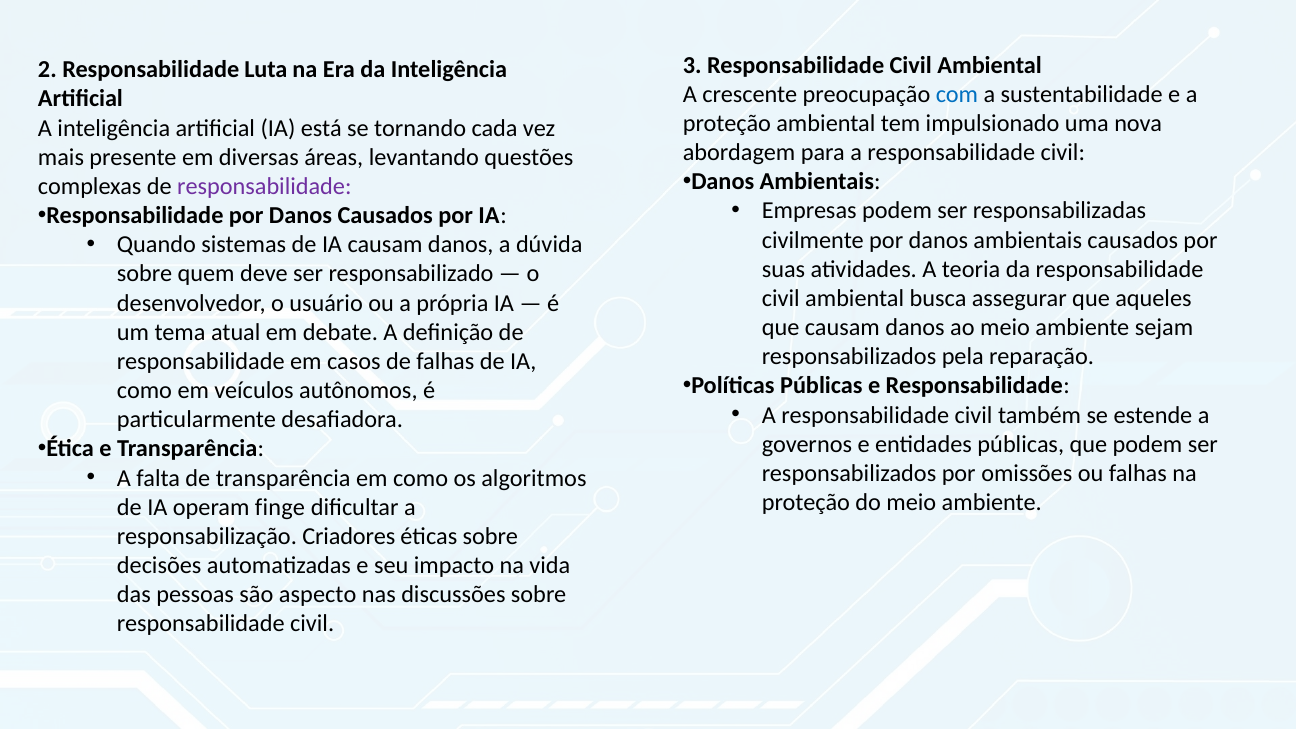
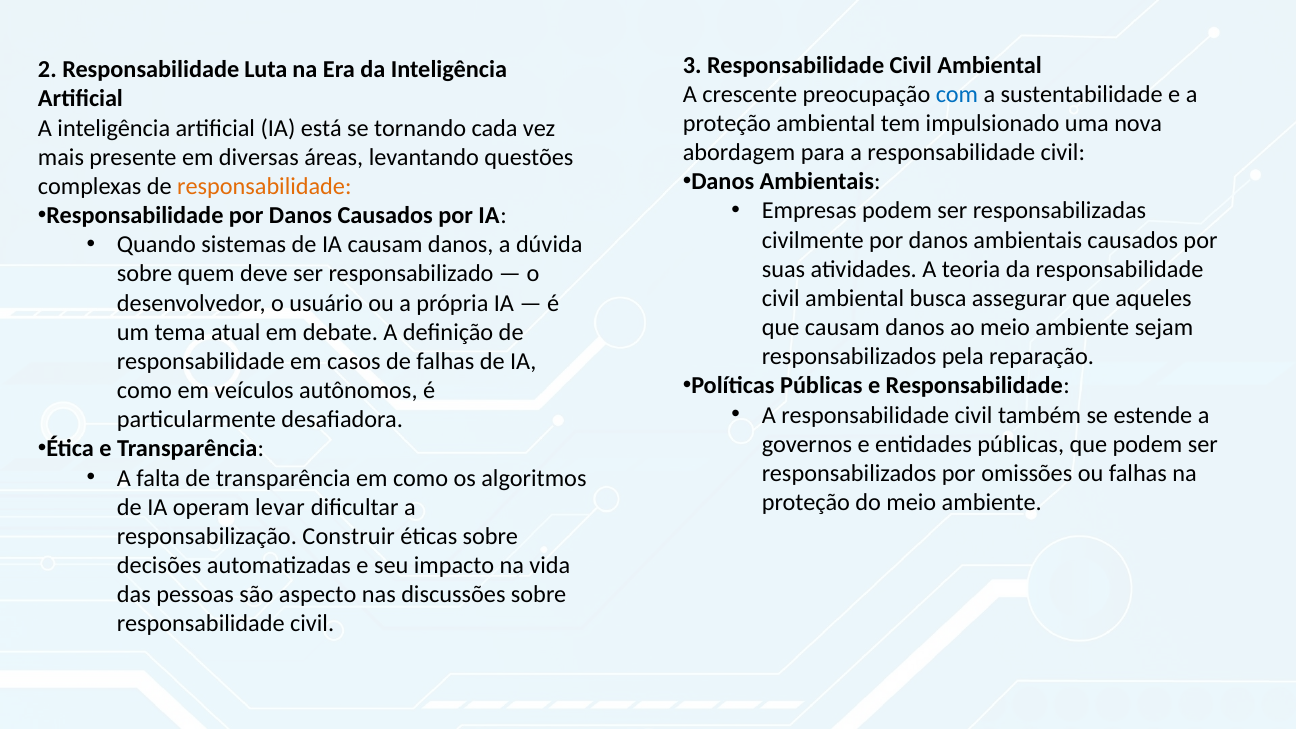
responsabilidade colour: purple -> orange (264, 186)
finge: finge -> levar (280, 507)
Criadores: Criadores -> Construir (349, 536)
